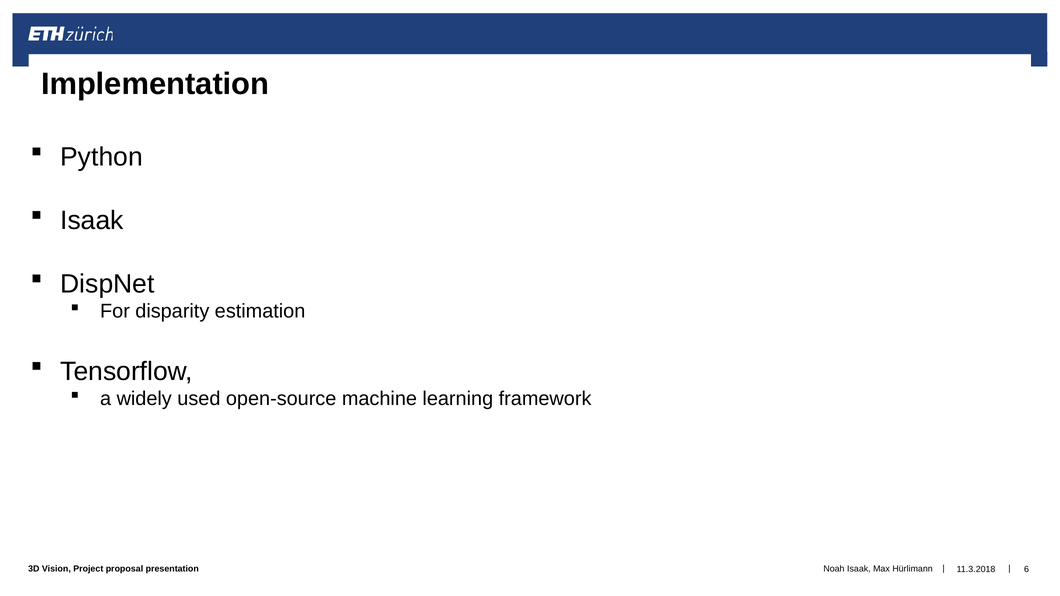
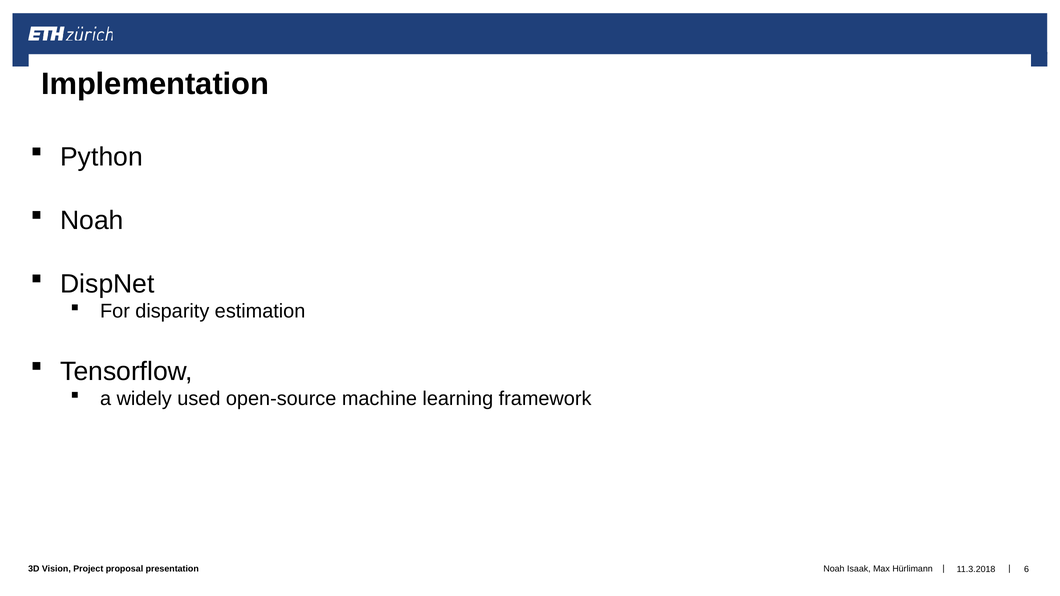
Isaak: Isaak -> Noah (92, 221)
